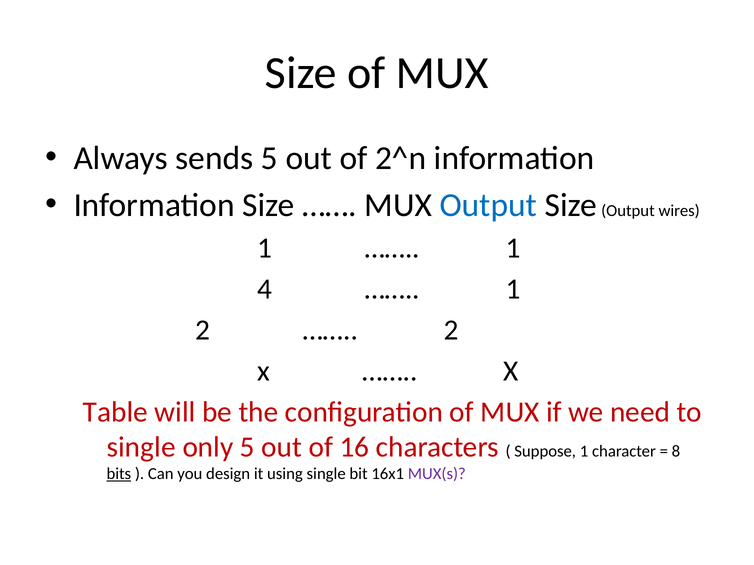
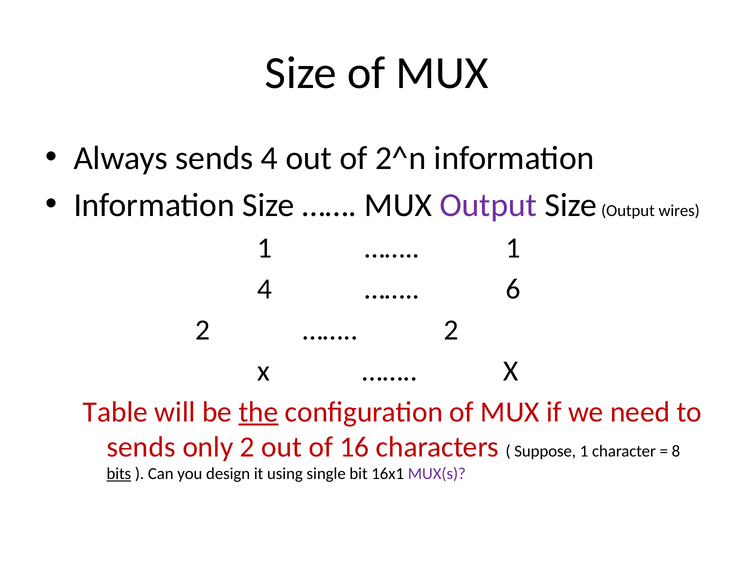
sends 5: 5 -> 4 (269, 158)
Output colour: blue -> purple (488, 205)
1: 1 -> 6 (513, 289)
the underline: none -> present (259, 412)
single: single -> sends (141, 448)
only 5: 5 -> 2 (247, 448)
